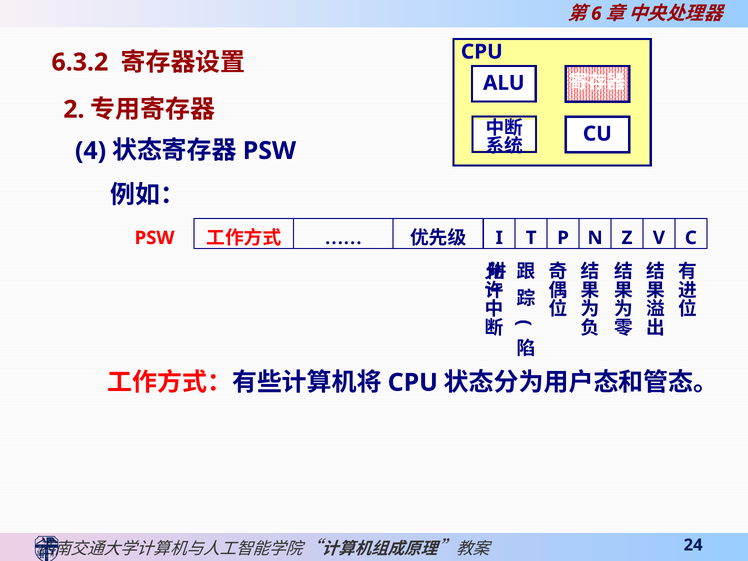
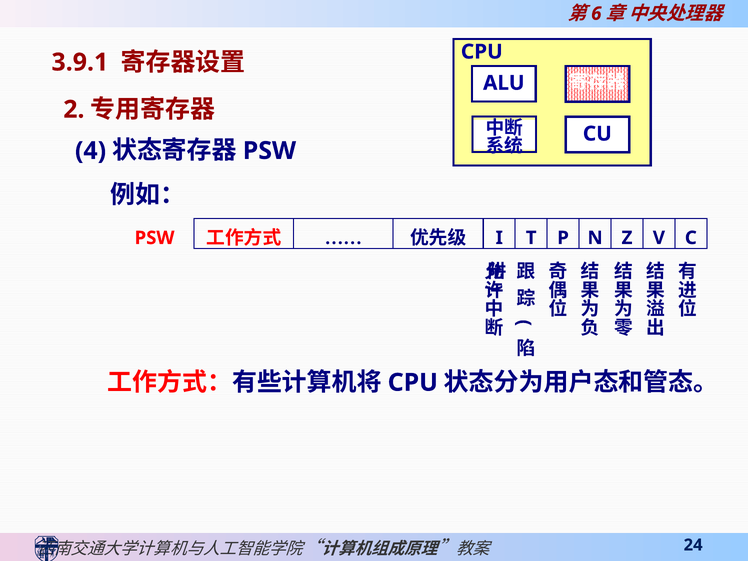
6.3.2: 6.3.2 -> 3.9.1 (80, 62)
